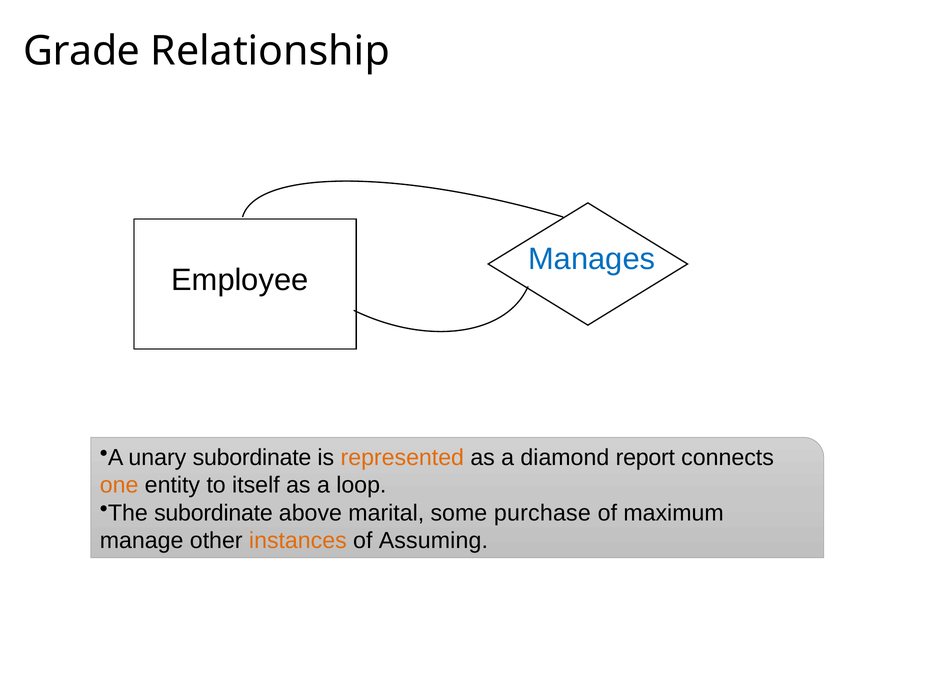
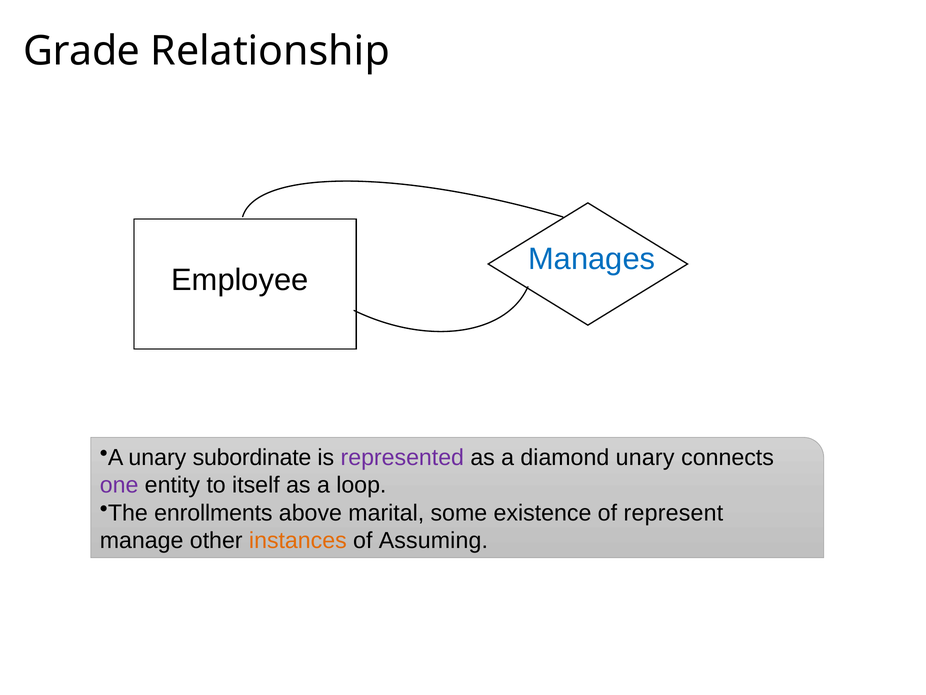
represented colour: orange -> purple (402, 457)
diamond report: report -> unary (645, 457)
one colour: orange -> purple (119, 485)
The subordinate: subordinate -> enrollments (213, 513)
purchase: purchase -> existence (542, 513)
maximum: maximum -> represent (673, 513)
